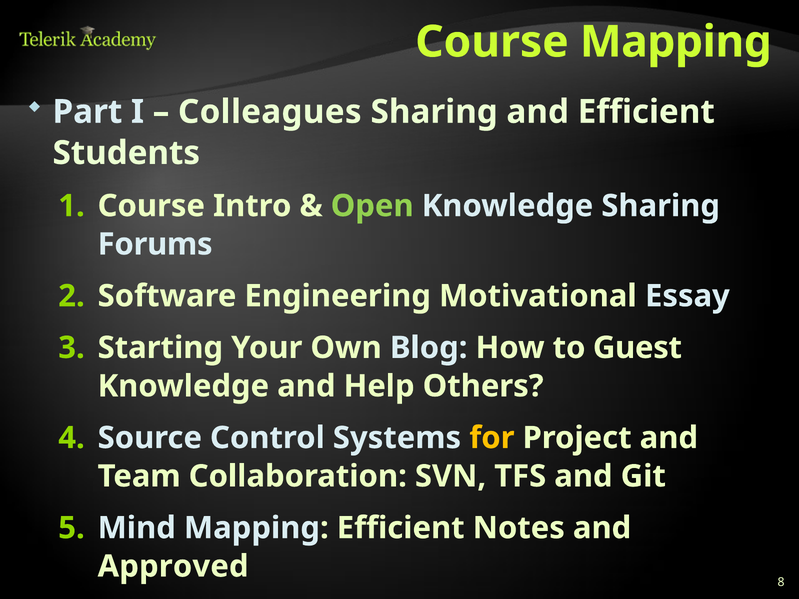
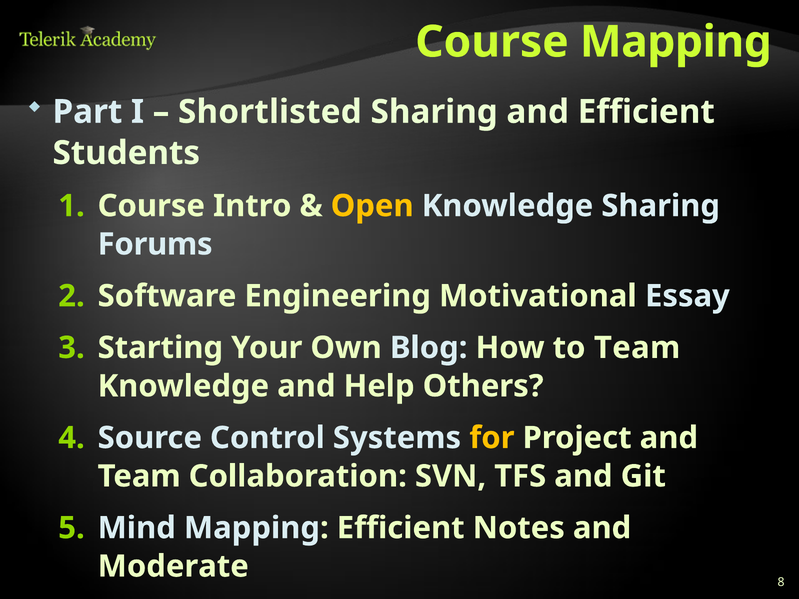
Colleagues: Colleagues -> Shortlisted (270, 112)
Open colour: light green -> yellow (372, 206)
to Guest: Guest -> Team (637, 348)
Approved: Approved -> Moderate (173, 567)
